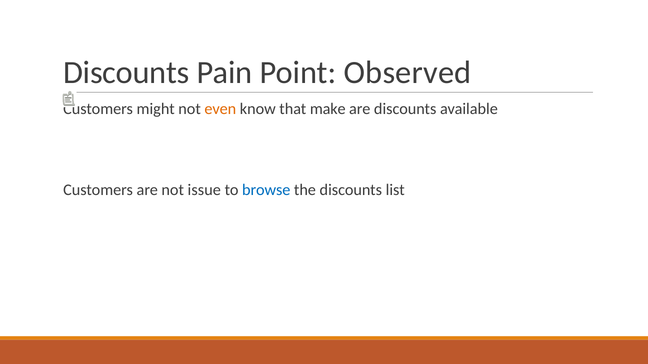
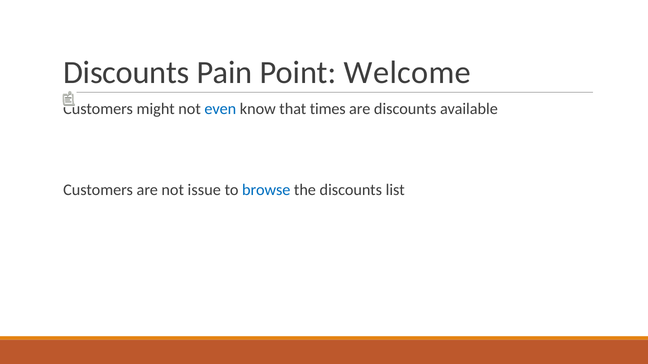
Observed: Observed -> Welcome (407, 73)
even colour: orange -> blue (220, 109)
make: make -> times (328, 109)
